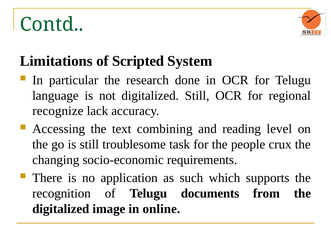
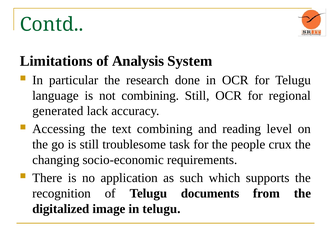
Scripted: Scripted -> Analysis (138, 61)
not digitalized: digitalized -> combining (150, 96)
recognize: recognize -> generated (58, 111)
in online: online -> telugu (161, 209)
